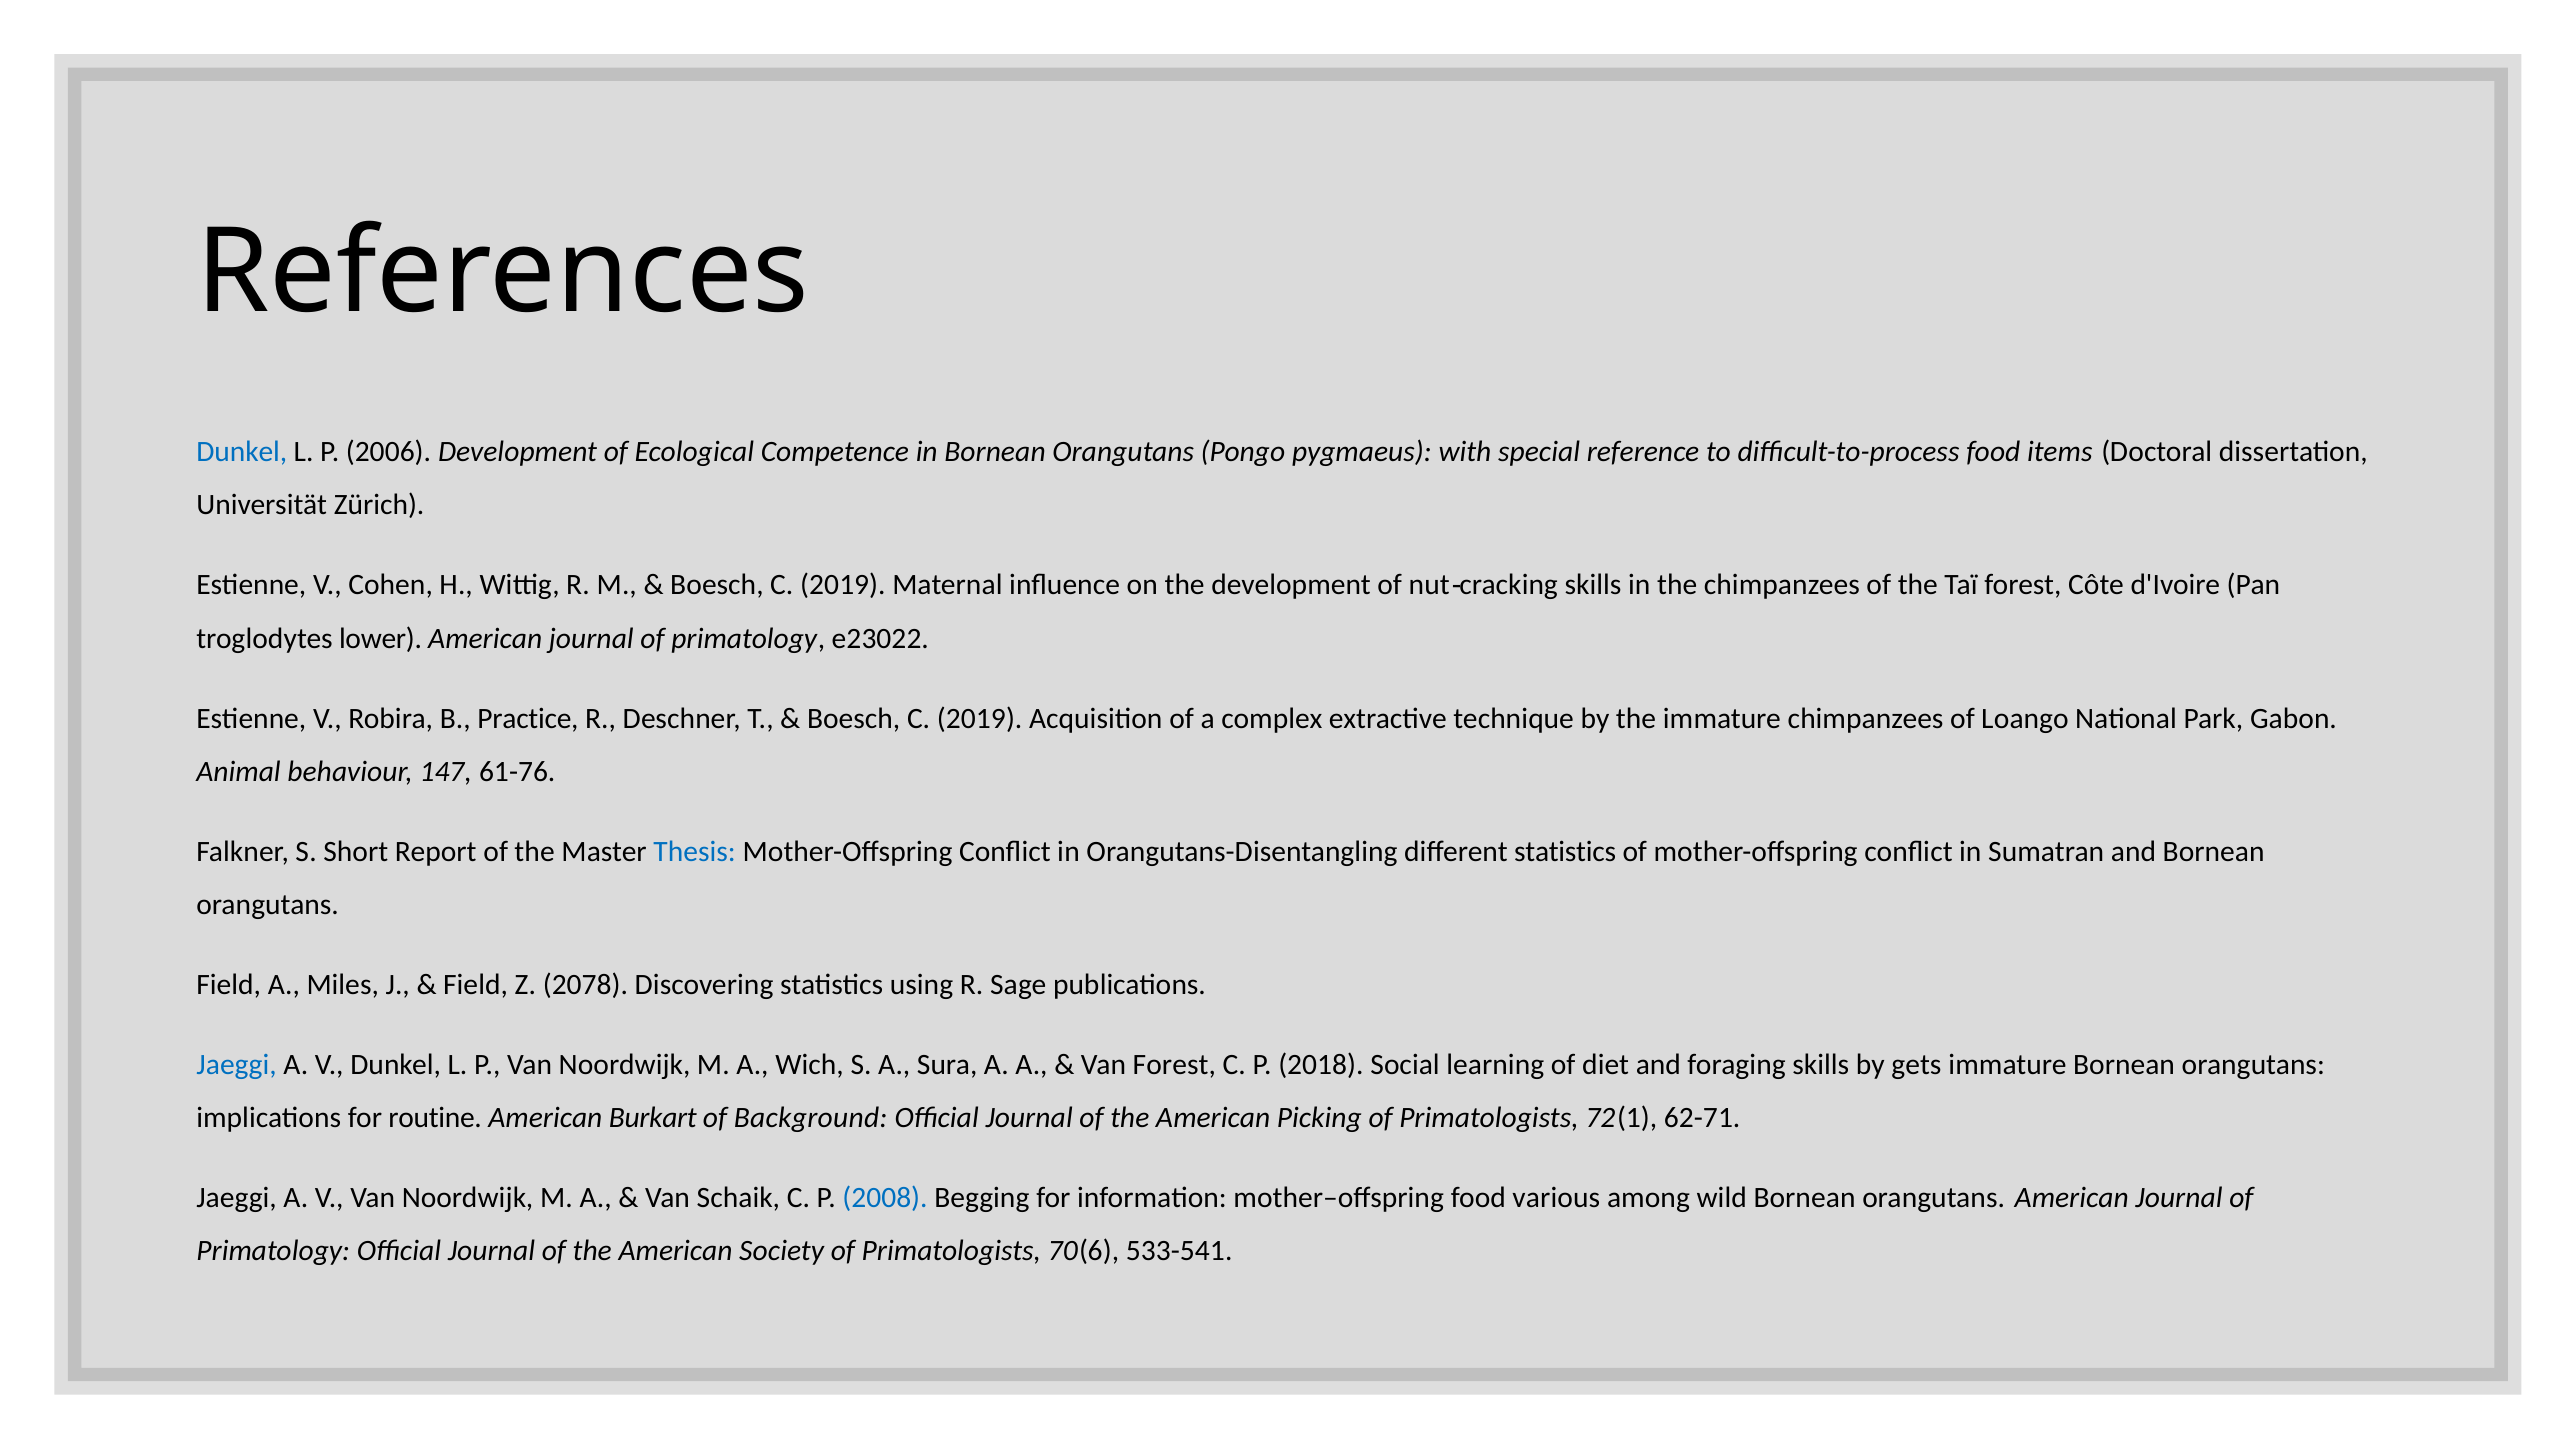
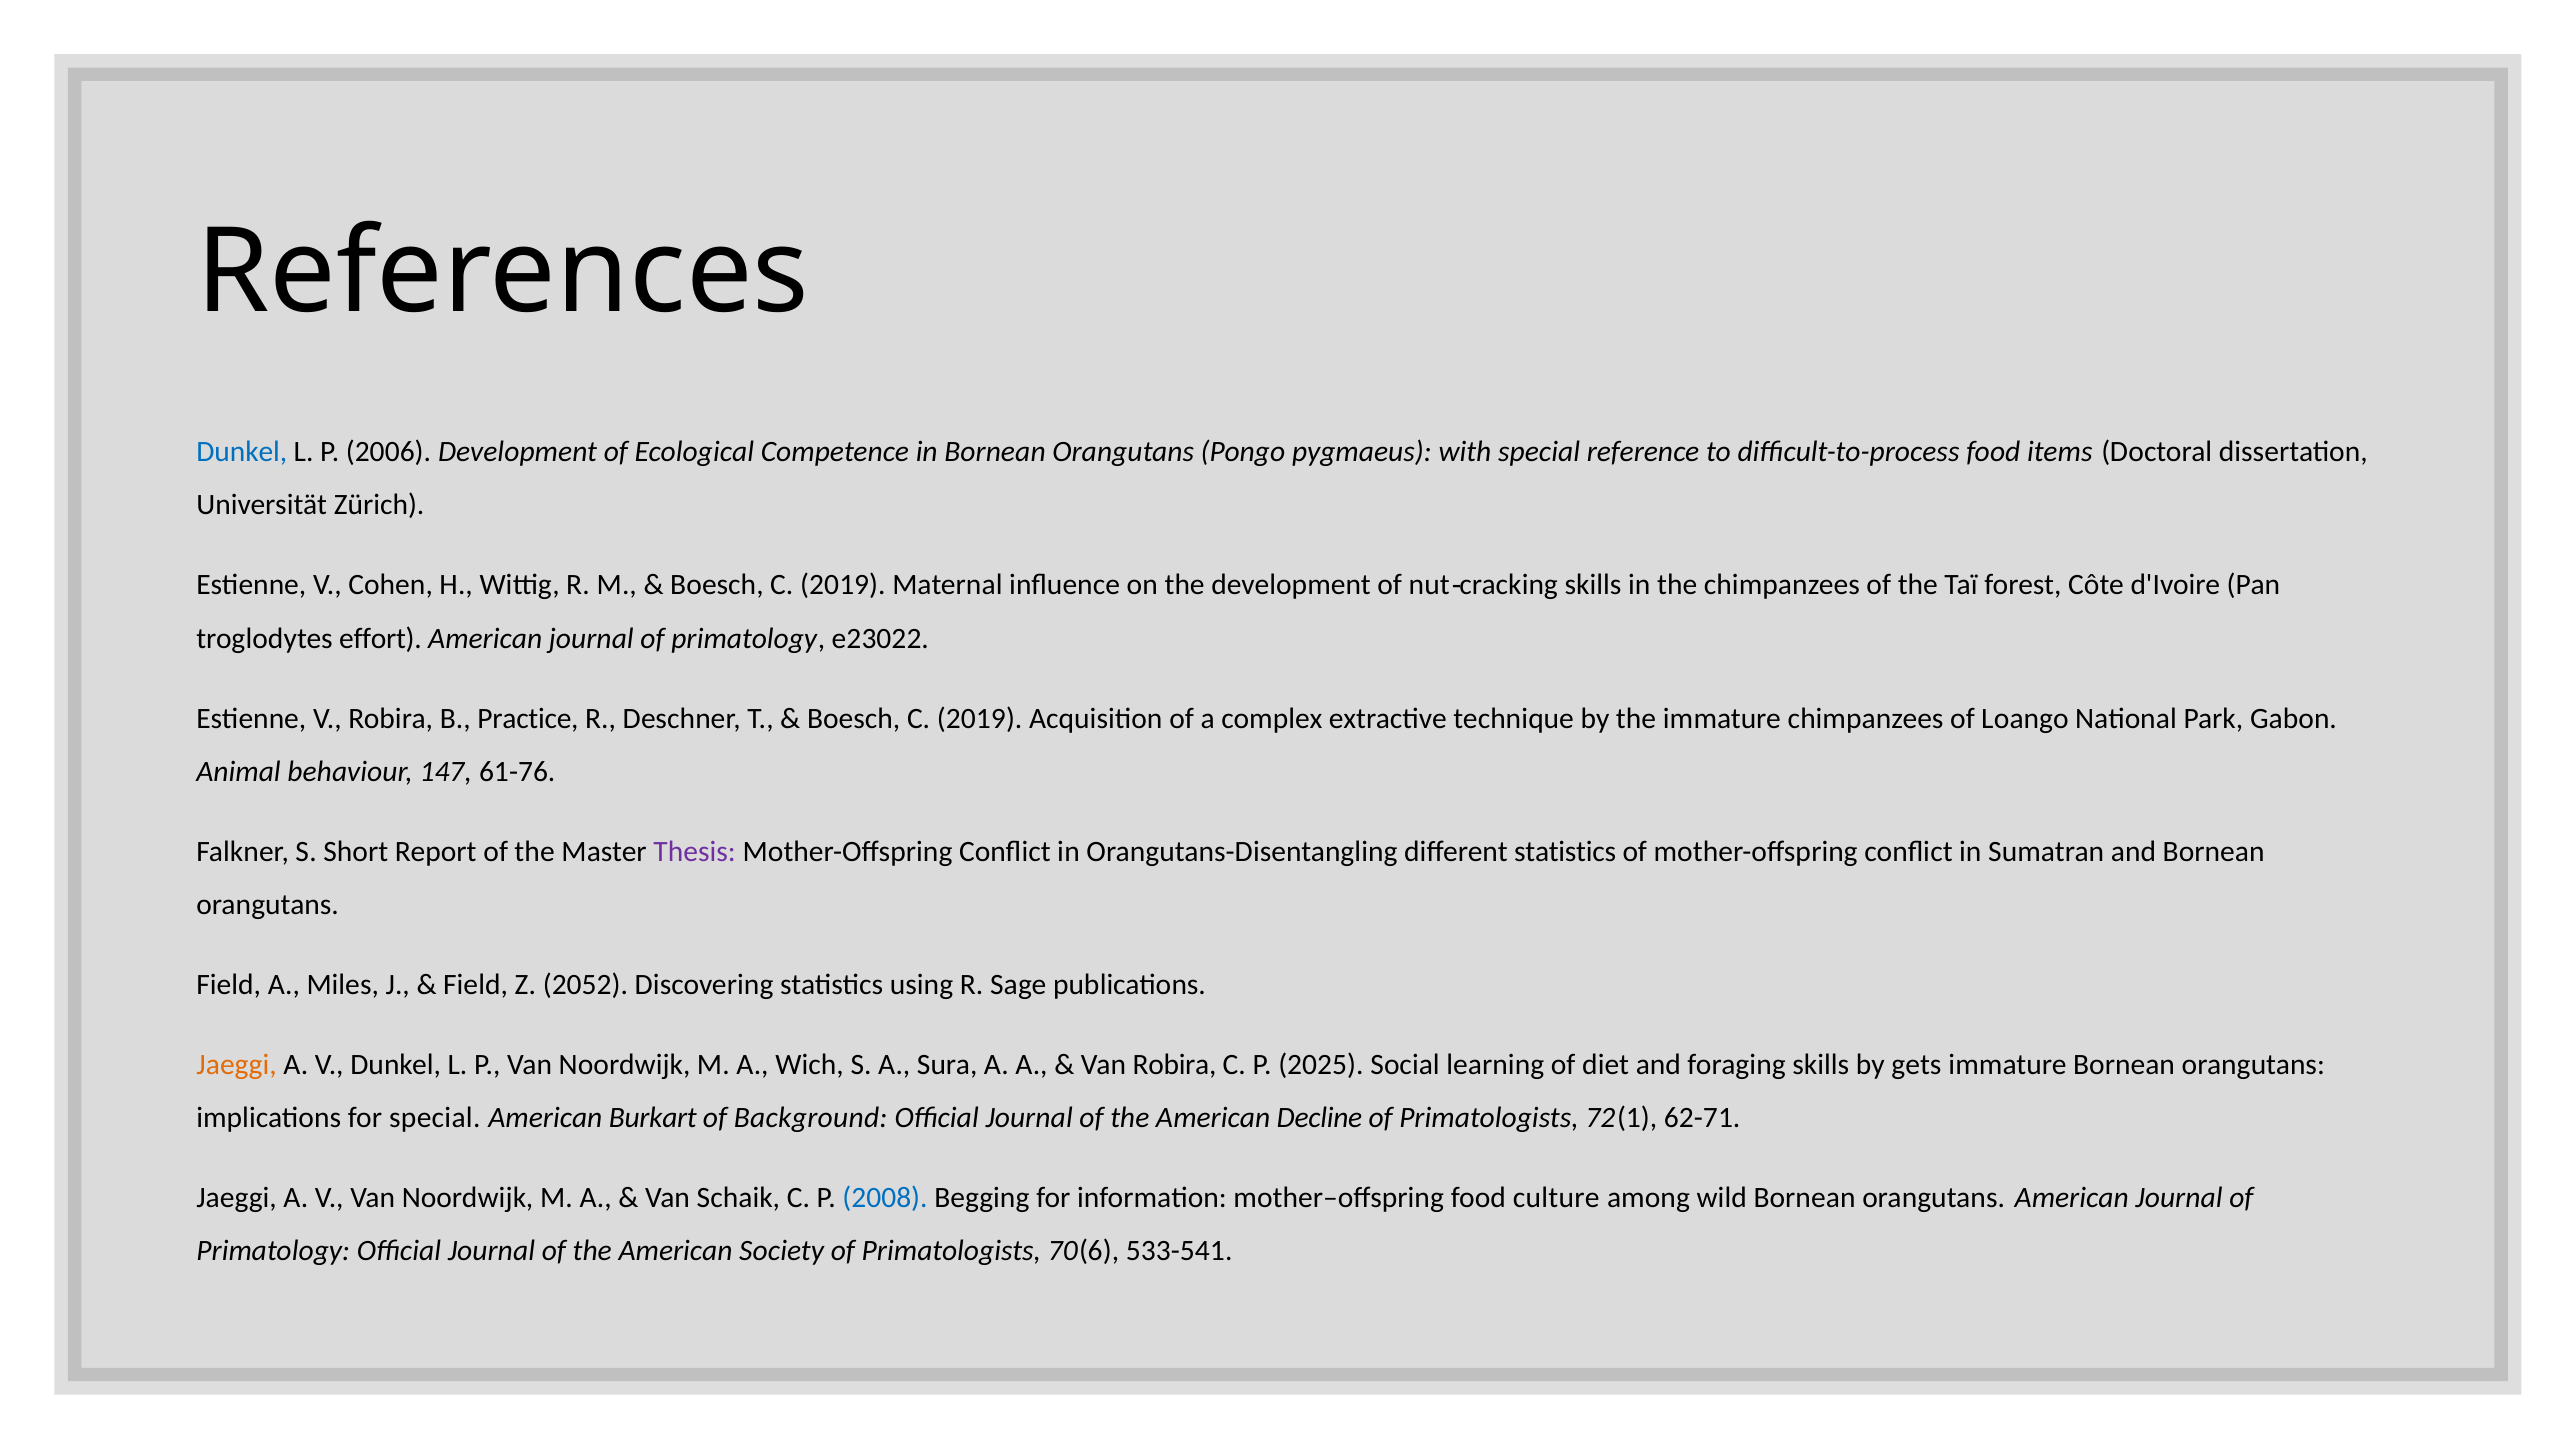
lower: lower -> effort (380, 638)
Thesis colour: blue -> purple (695, 852)
2078: 2078 -> 2052 (585, 985)
Jaeggi colour: blue -> orange (237, 1065)
Van Forest: Forest -> Robira (1174, 1065)
2018: 2018 -> 2025 (1321, 1065)
for routine: routine -> special (435, 1118)
Picking: Picking -> Decline (1319, 1118)
various: various -> culture (1556, 1198)
